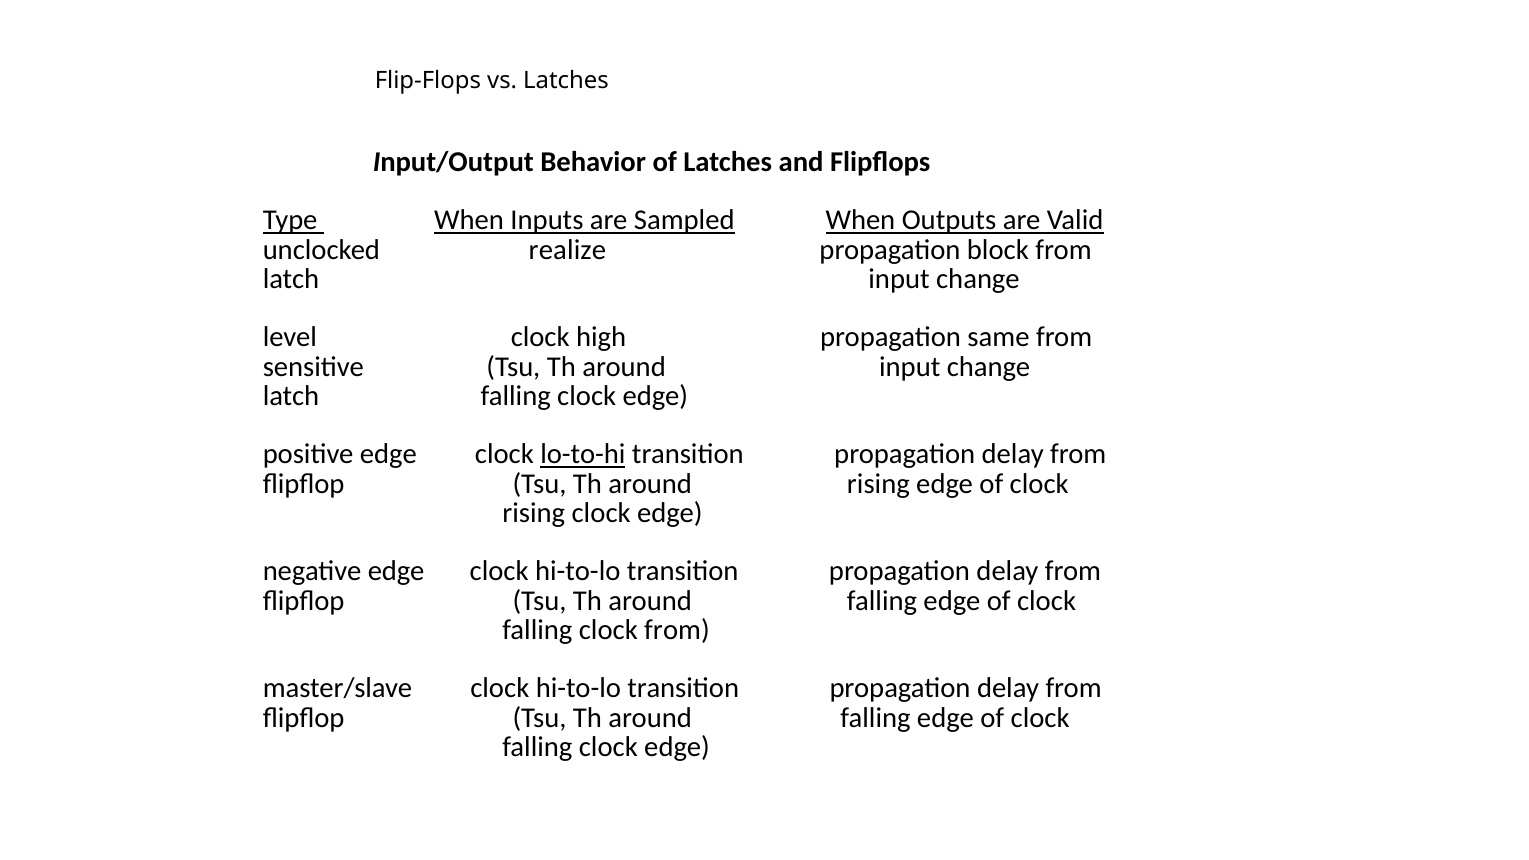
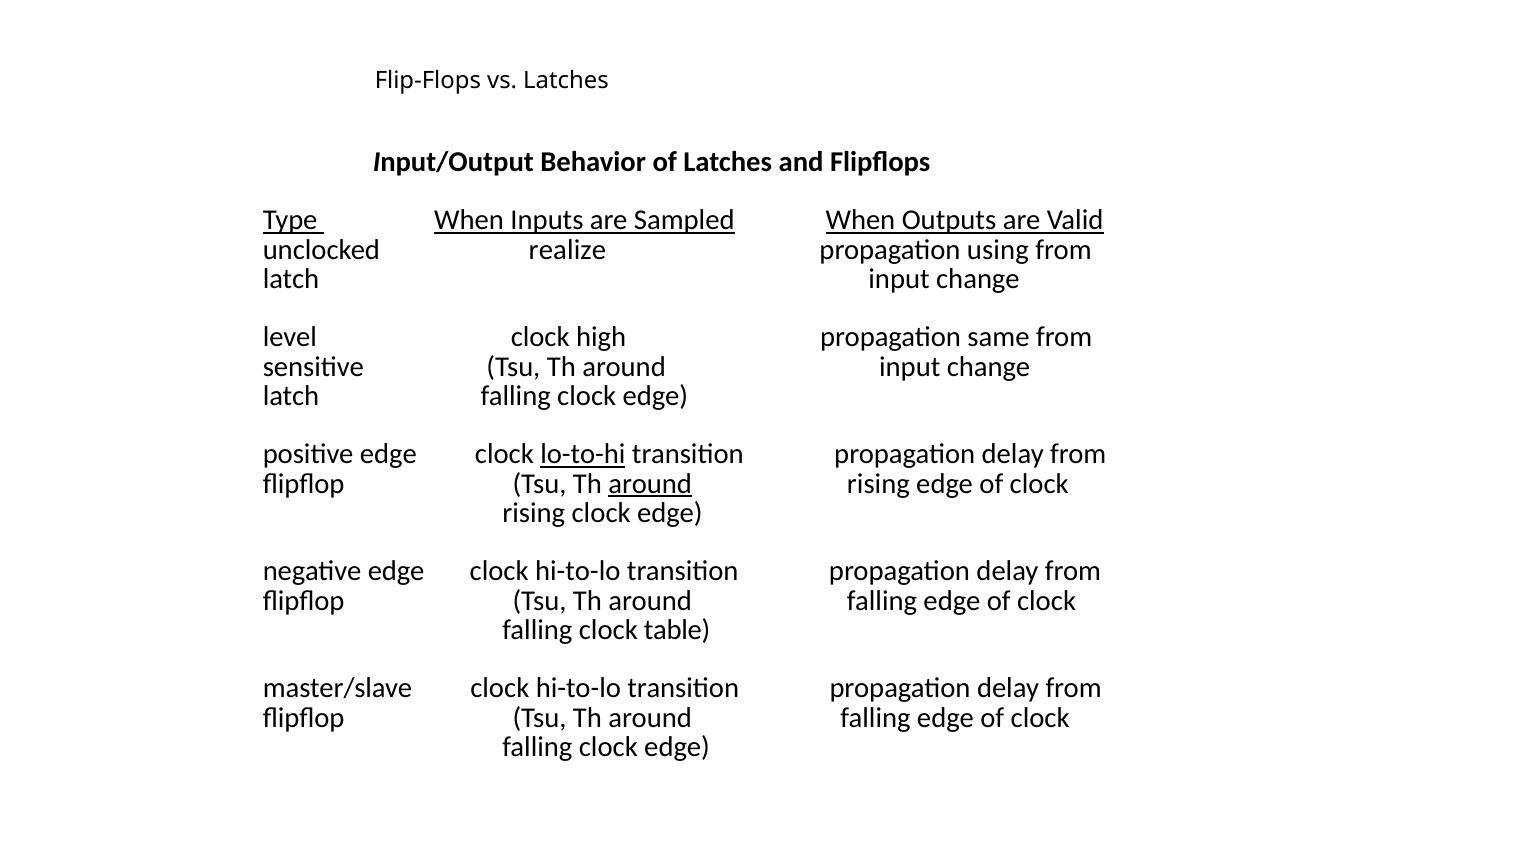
block: block -> using (998, 250)
around underline: none -> present (650, 484)
clock from: from -> table (677, 630)
